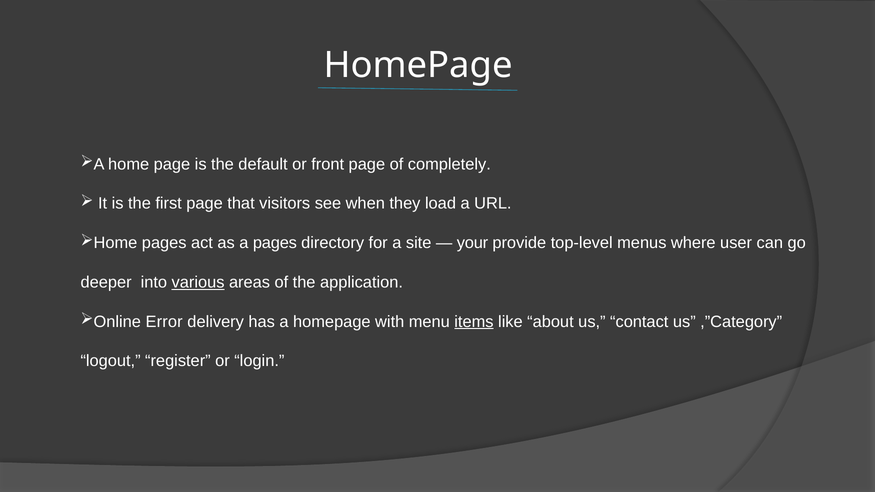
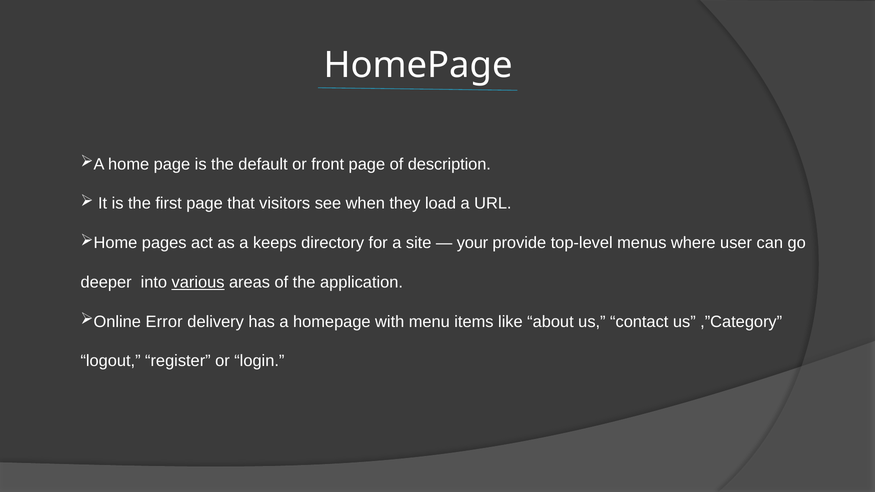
completely: completely -> description (449, 164)
a pages: pages -> keeps (275, 243)
items underline: present -> none (474, 322)
